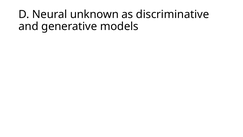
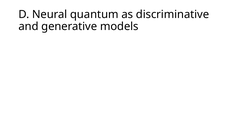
unknown: unknown -> quantum (94, 14)
